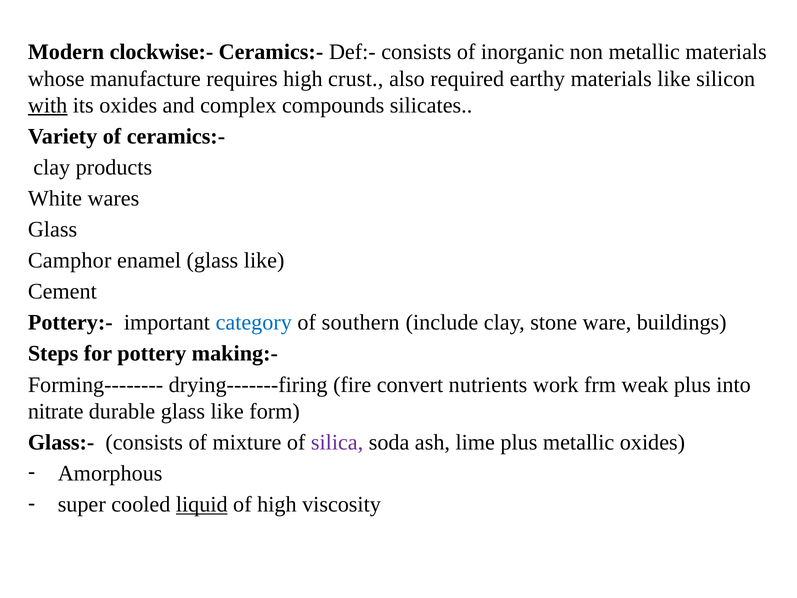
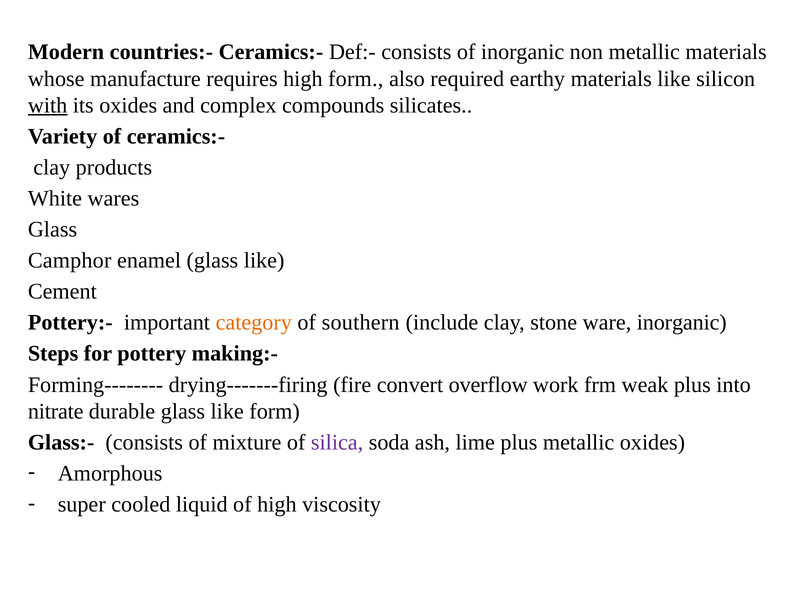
clockwise:-: clockwise:- -> countries:- (161, 52)
high crust: crust -> form (356, 79)
category colour: blue -> orange (254, 323)
ware buildings: buildings -> inorganic (682, 323)
nutrients: nutrients -> overflow (488, 385)
liquid underline: present -> none (202, 504)
